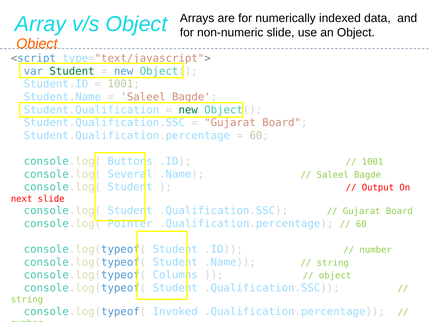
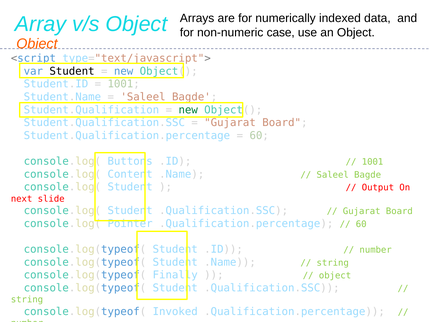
non-numeric slide: slide -> case (281, 33)
Student colour: green -> black (72, 71)
Several: Several -> Content (130, 174)
Columns: Columns -> Finally (175, 275)
